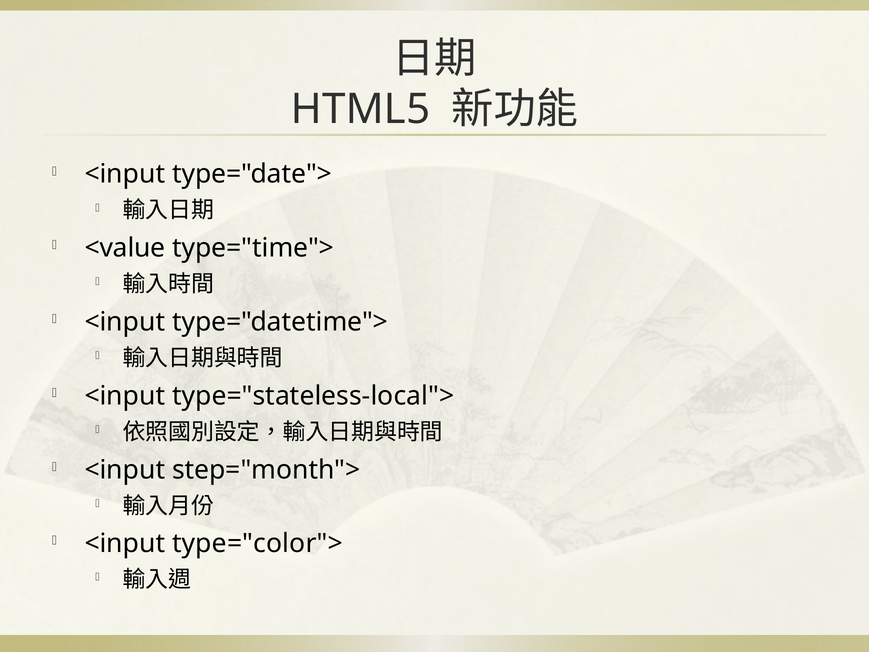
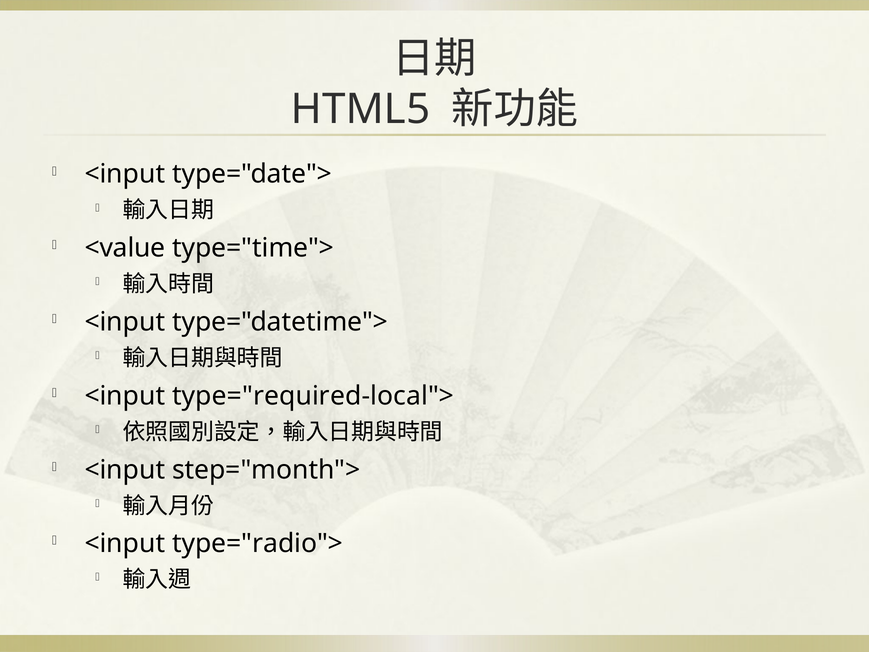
type="stateless-local">: type="stateless-local"> -> type="required-local"> (313, 396)
type="color">: type="color"> -> type="radio"> (258, 543)
